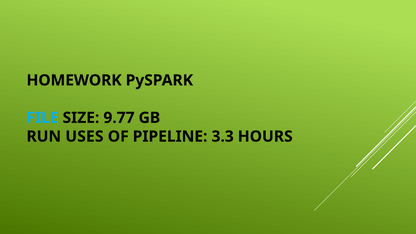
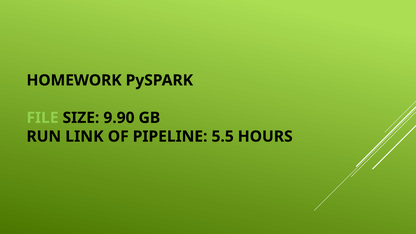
FILE colour: light blue -> light green (43, 118)
9.77: 9.77 -> 9.90 (119, 118)
USES: USES -> LINK (84, 136)
3.3: 3.3 -> 5.5 (223, 136)
